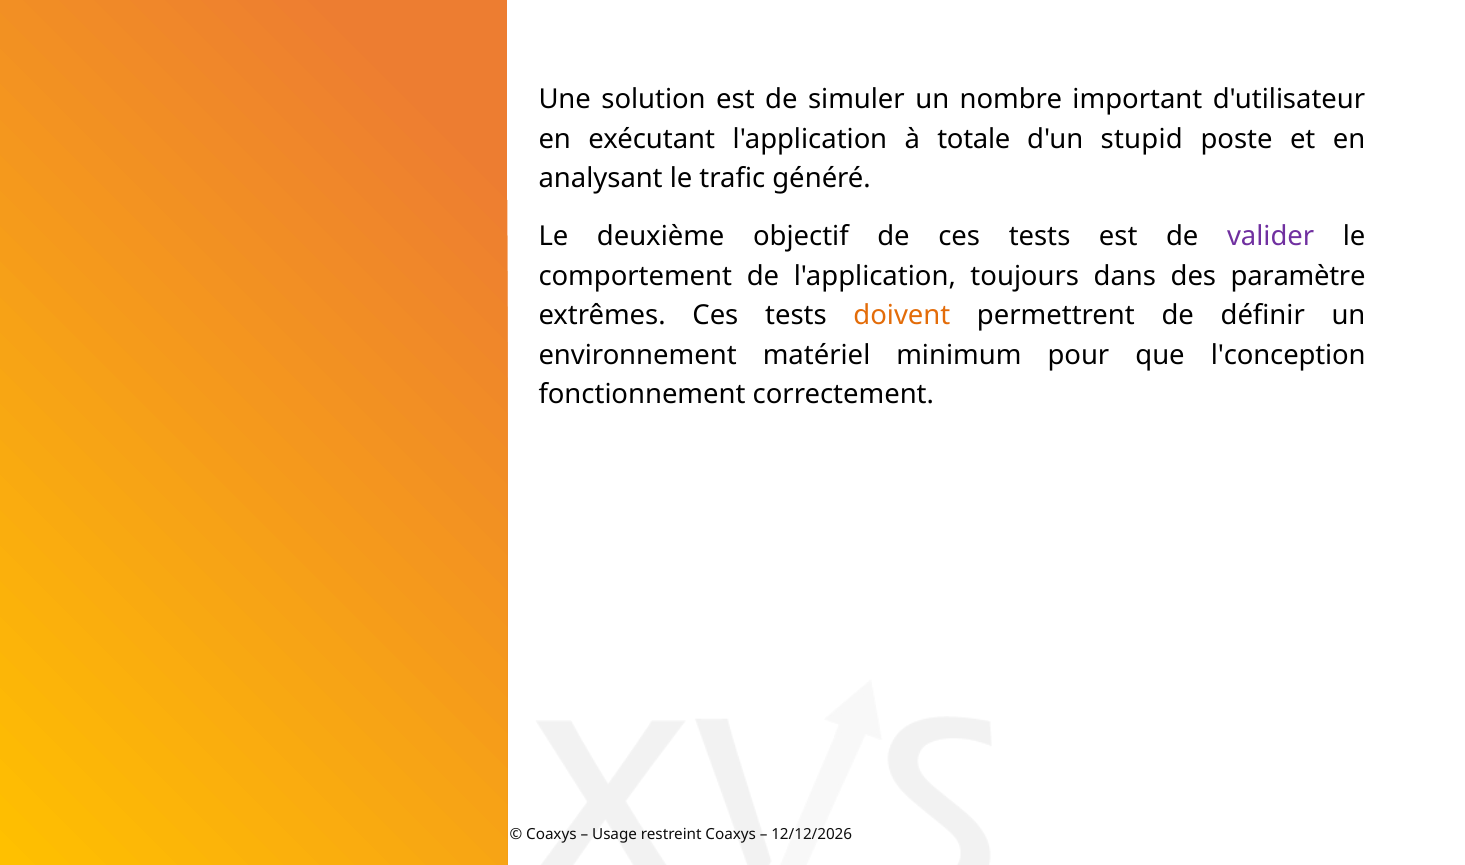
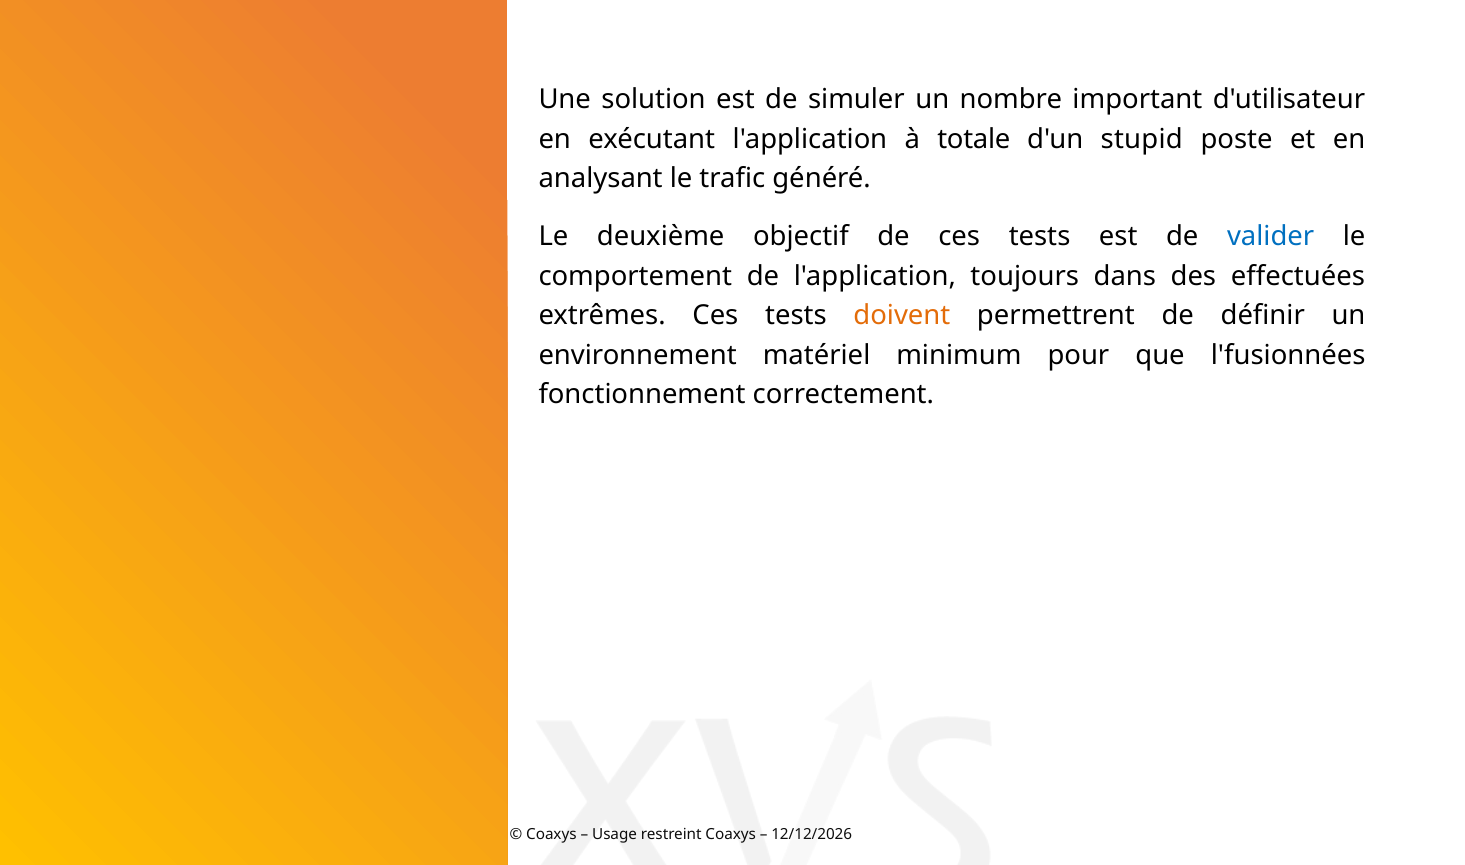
valider colour: purple -> blue (1271, 237)
paramètre: paramètre -> effectuées (1298, 276)
l'conception: l'conception -> l'fusionnées (1288, 355)
